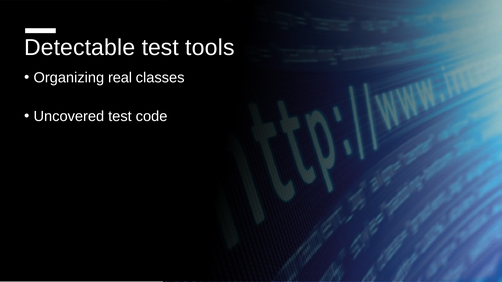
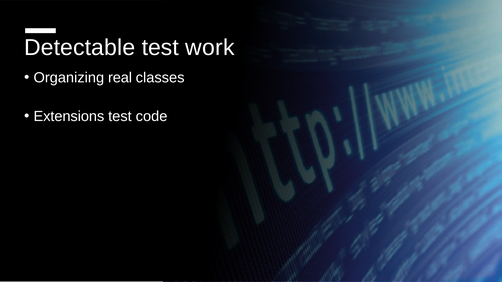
tools: tools -> work (210, 48)
Uncovered: Uncovered -> Extensions (69, 116)
